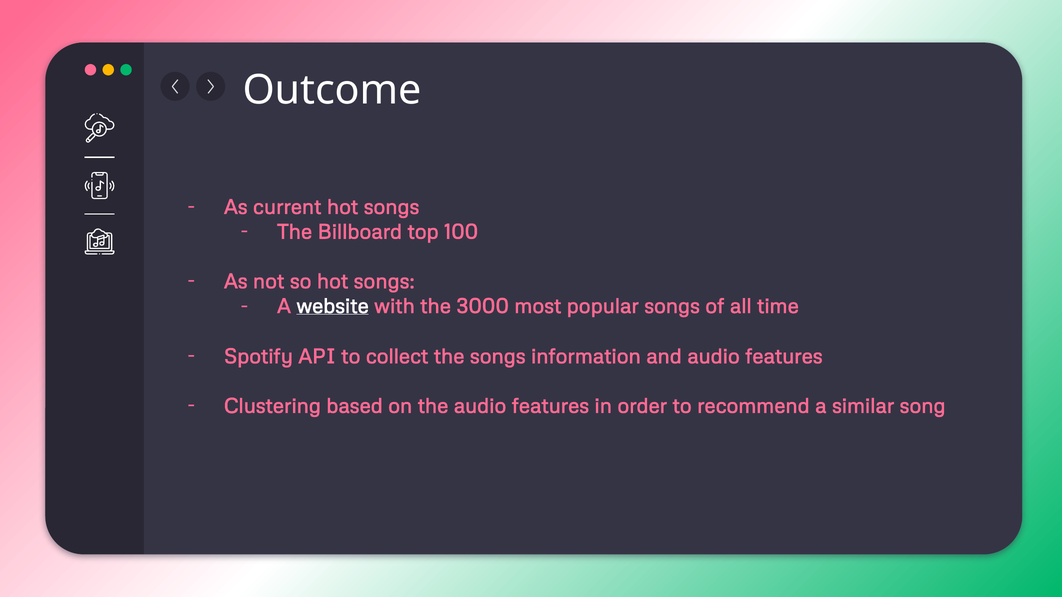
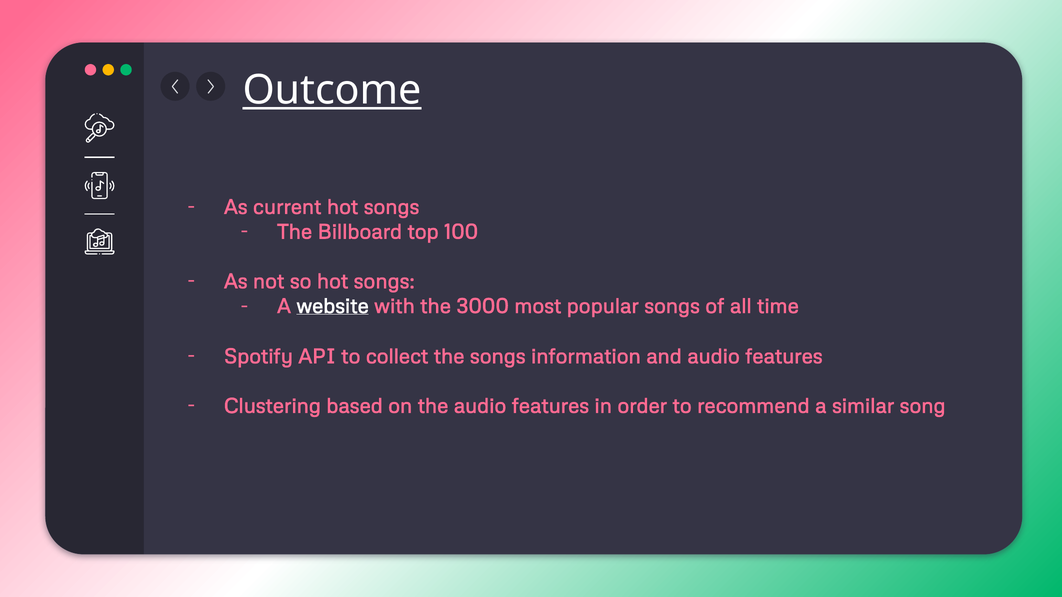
Outcome underline: none -> present (332, 90)
